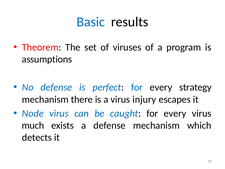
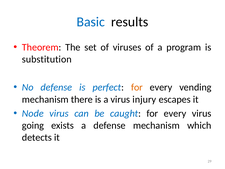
assumptions: assumptions -> substitution (47, 59)
for colour: blue -> orange (137, 87)
strategy: strategy -> vending (195, 87)
much: much -> going (33, 125)
